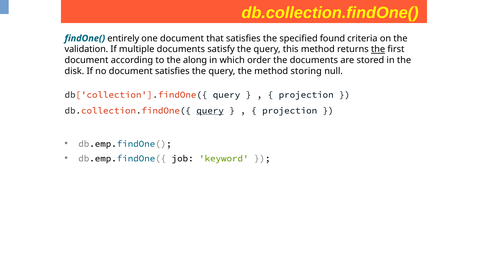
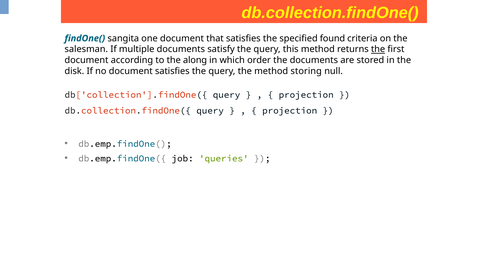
entirely: entirely -> sangita (123, 38)
validation: validation -> salesman (86, 49)
query underline: present -> none (210, 111)
keyword: keyword -> queries (224, 159)
